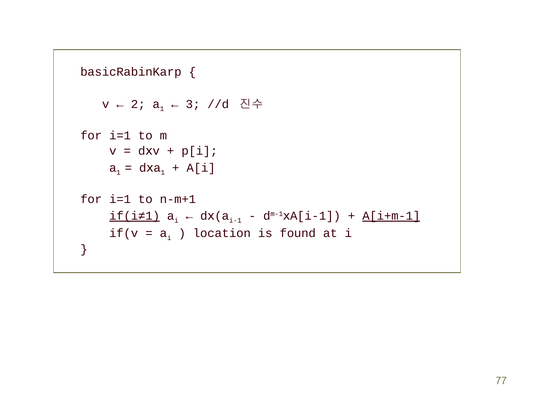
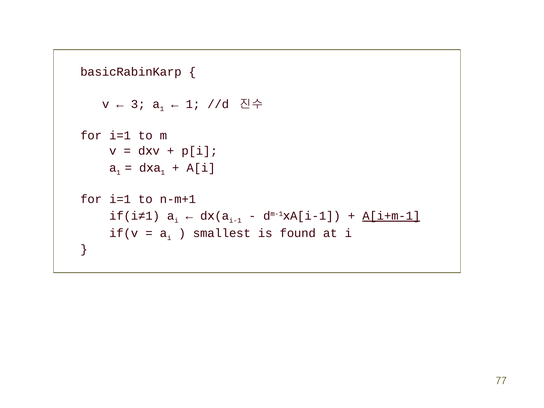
2: 2 -> 3 (138, 104)
3: 3 -> 1 (193, 104)
if(i≠1 underline: present -> none (135, 216)
location: location -> smallest (222, 233)
